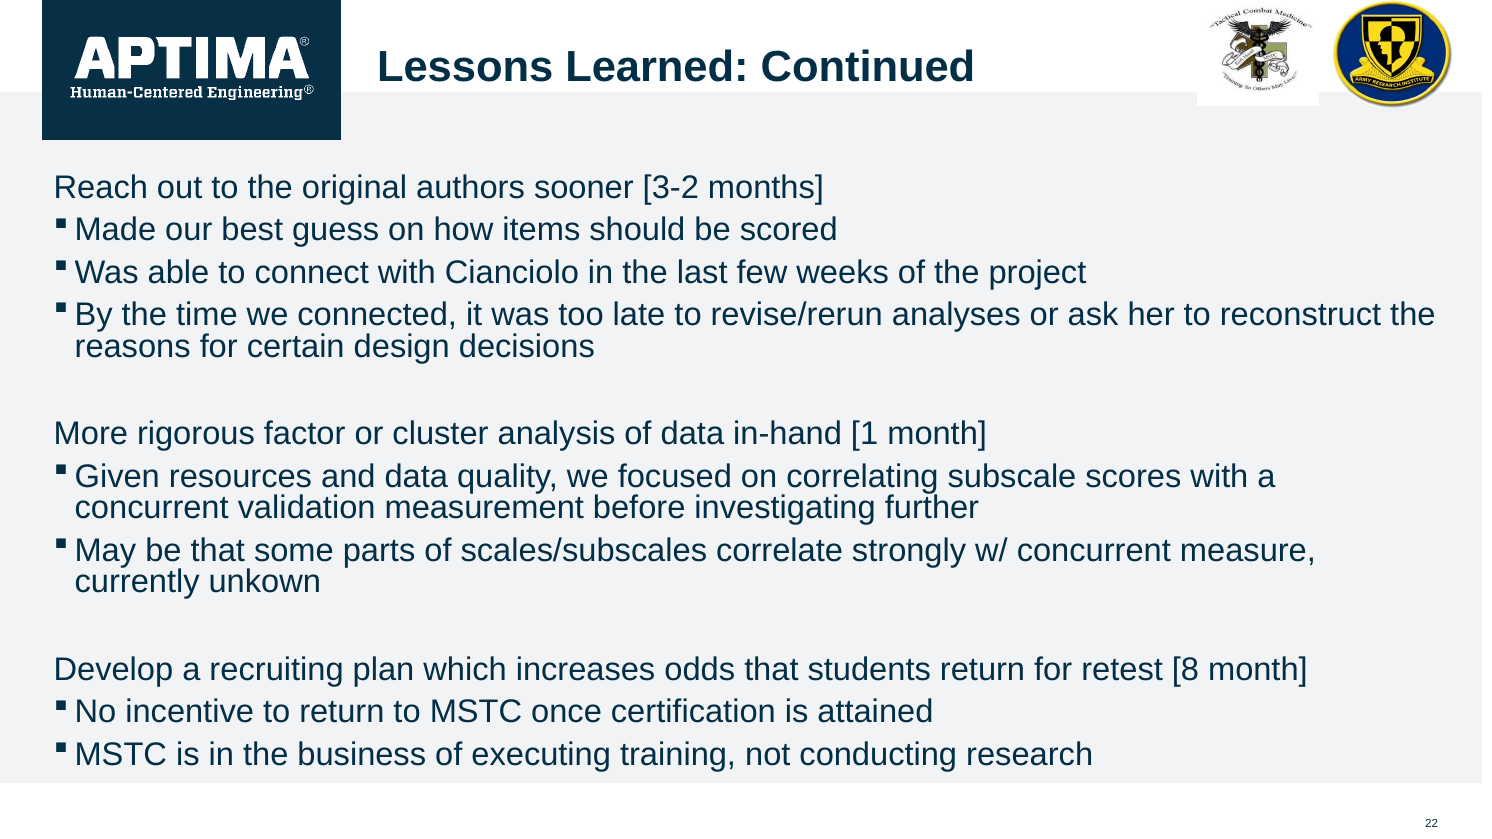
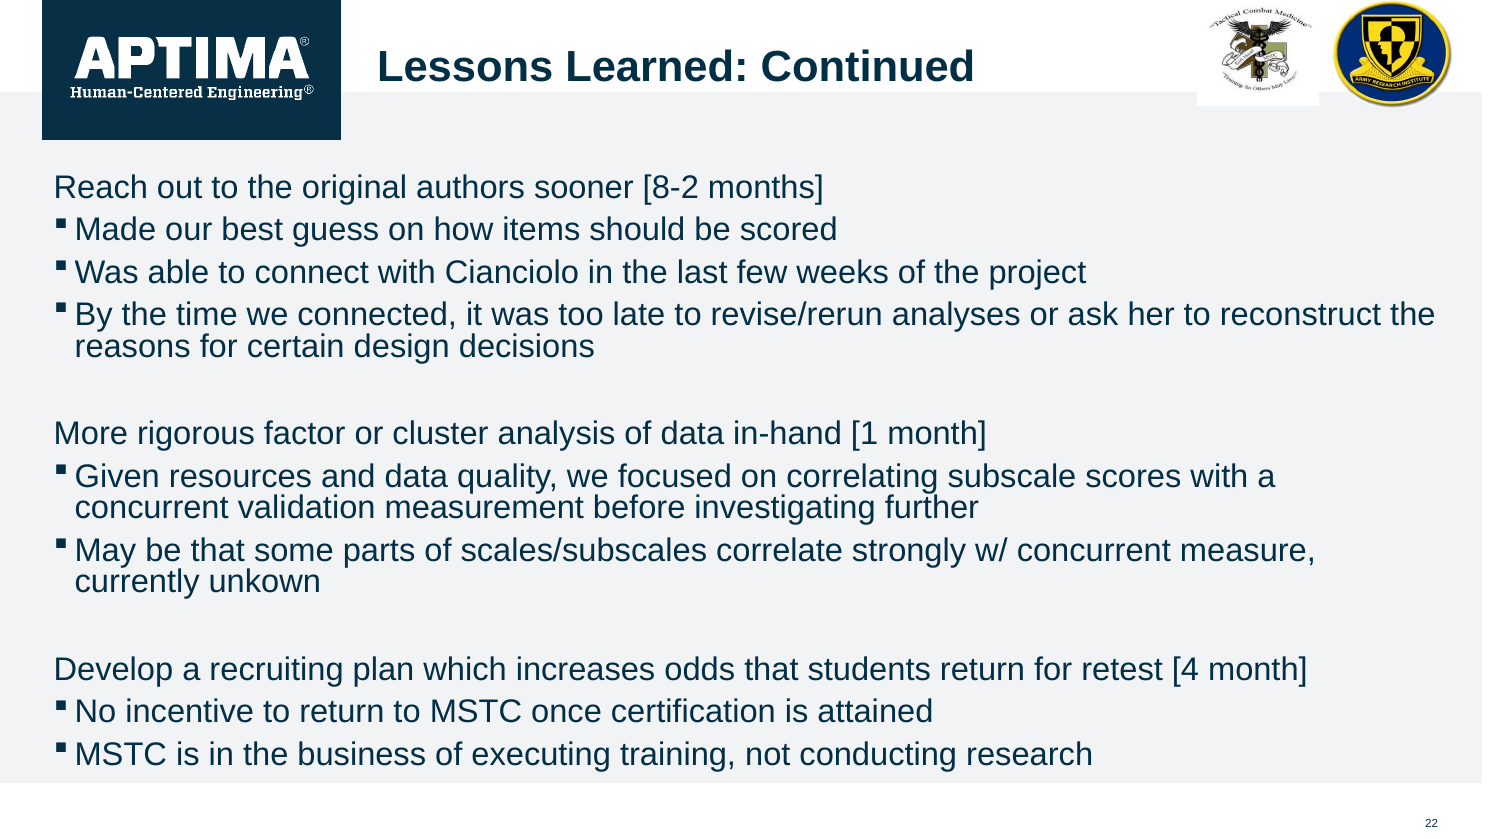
3-2: 3-2 -> 8-2 (671, 188)
8: 8 -> 4 (1185, 670)
